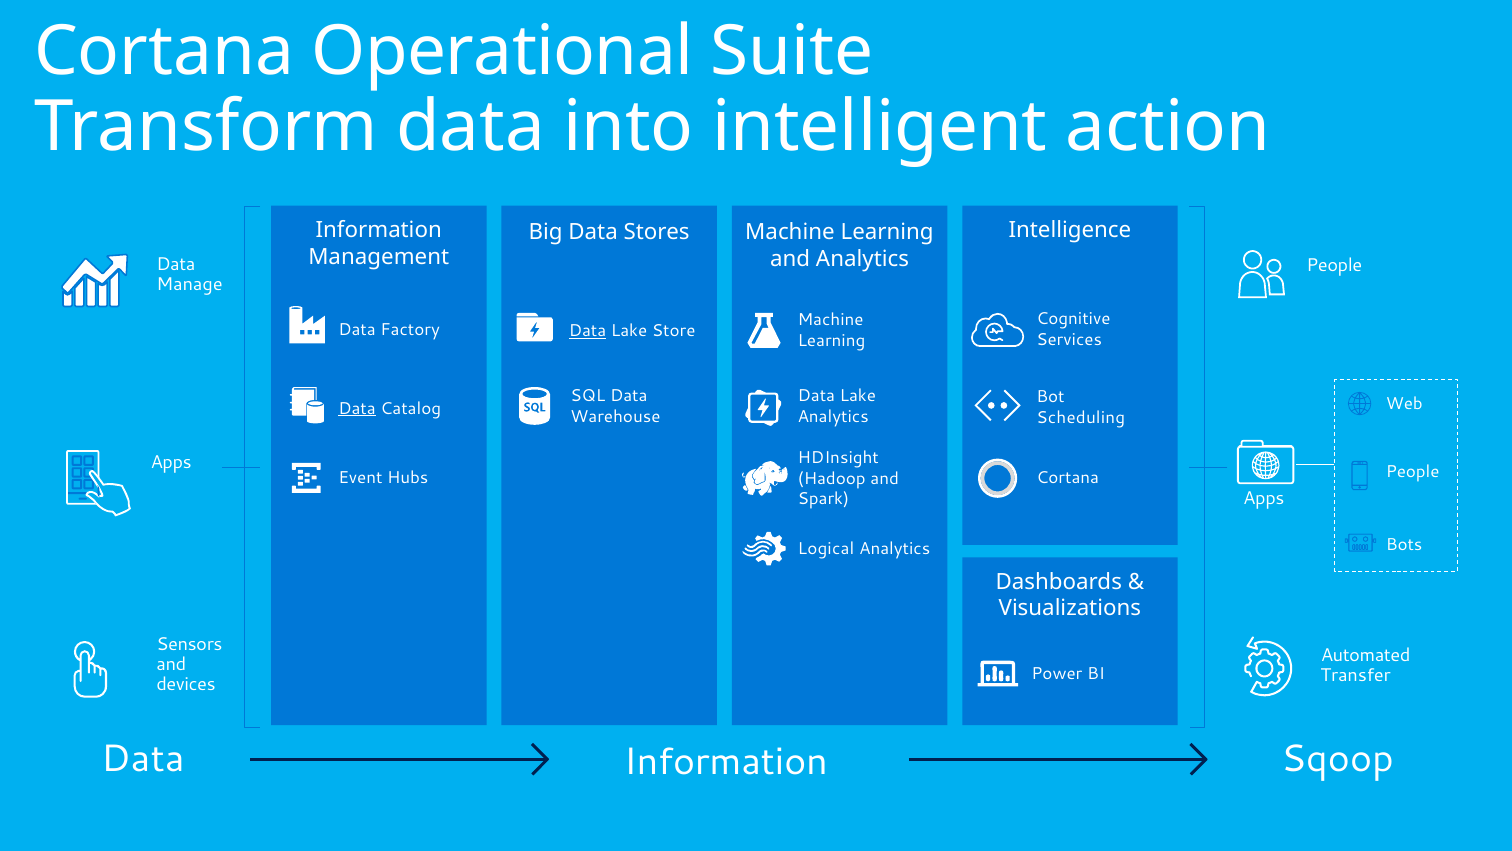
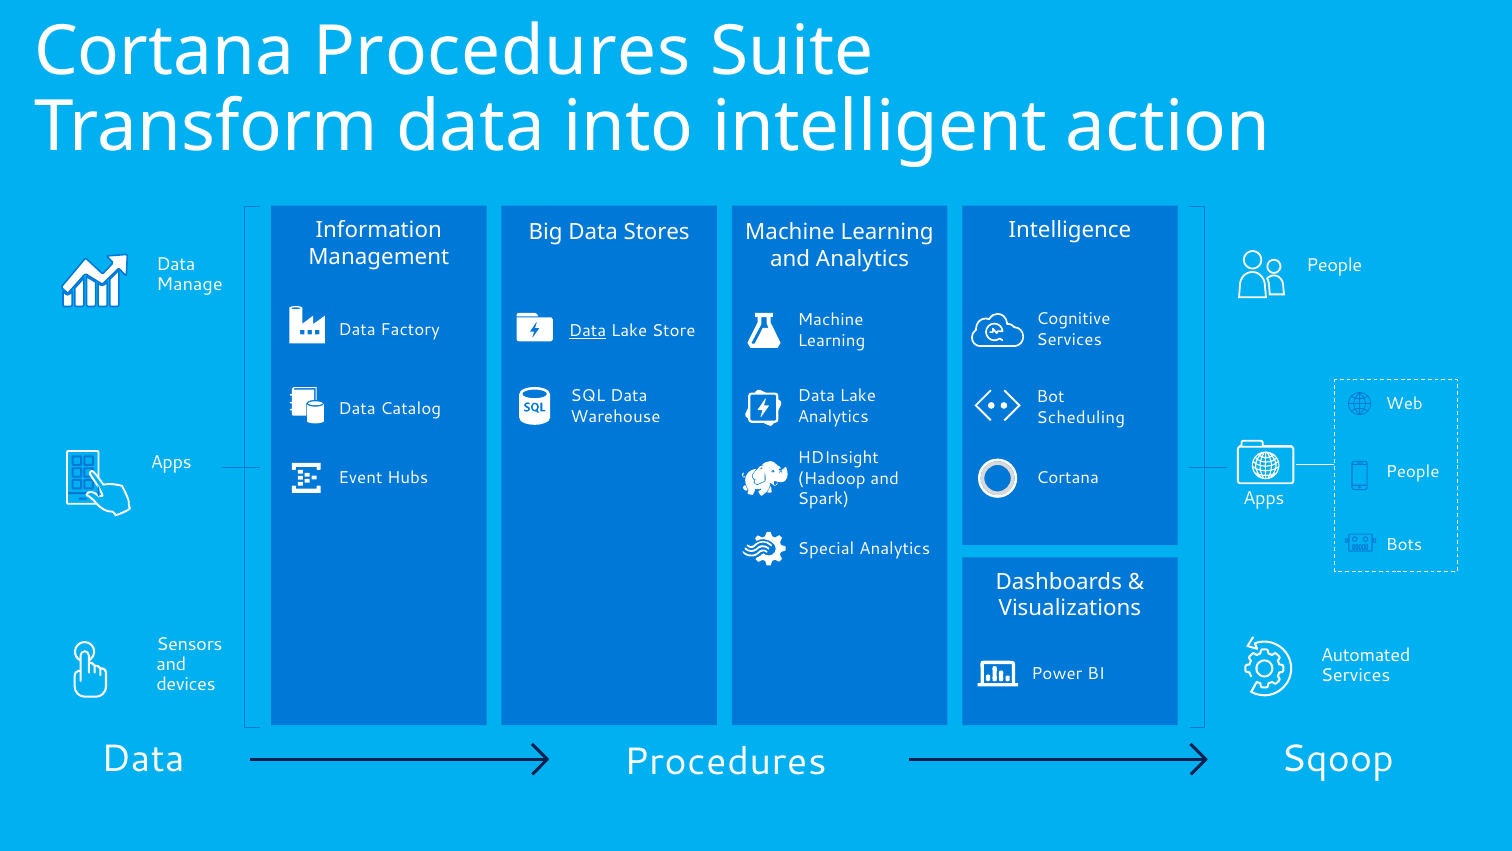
Cortana Operational: Operational -> Procedures (502, 51)
Data underline: present -> none (357, 408)
Logical: Logical -> Special (826, 548)
Transfer: Transfer -> Services (1356, 675)
Information: Information -> Procedures (725, 761)
